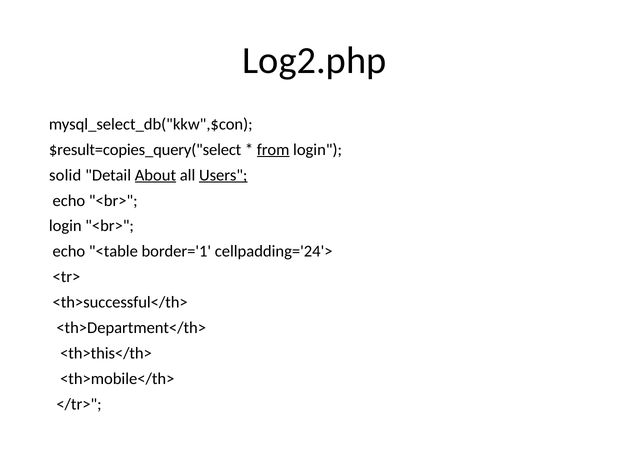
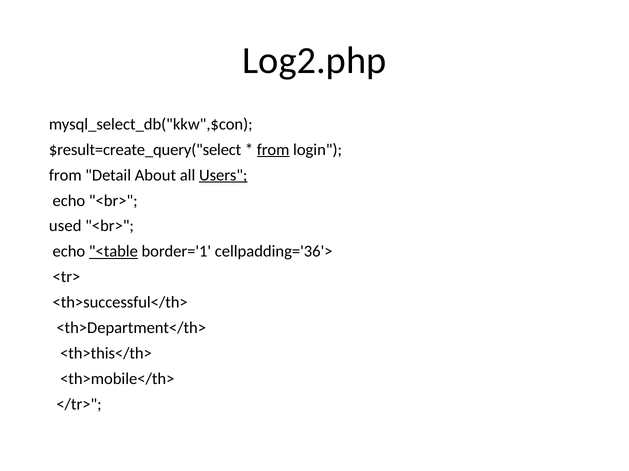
$result=copies_query("select: $result=copies_query("select -> $result=create_query("select (145, 150)
solid: solid -> from (65, 175)
About underline: present -> none (155, 175)
login: login -> used (65, 226)
<table underline: none -> present (113, 252)
cellpadding='24'>: cellpadding='24'> -> cellpadding='36'> (274, 252)
